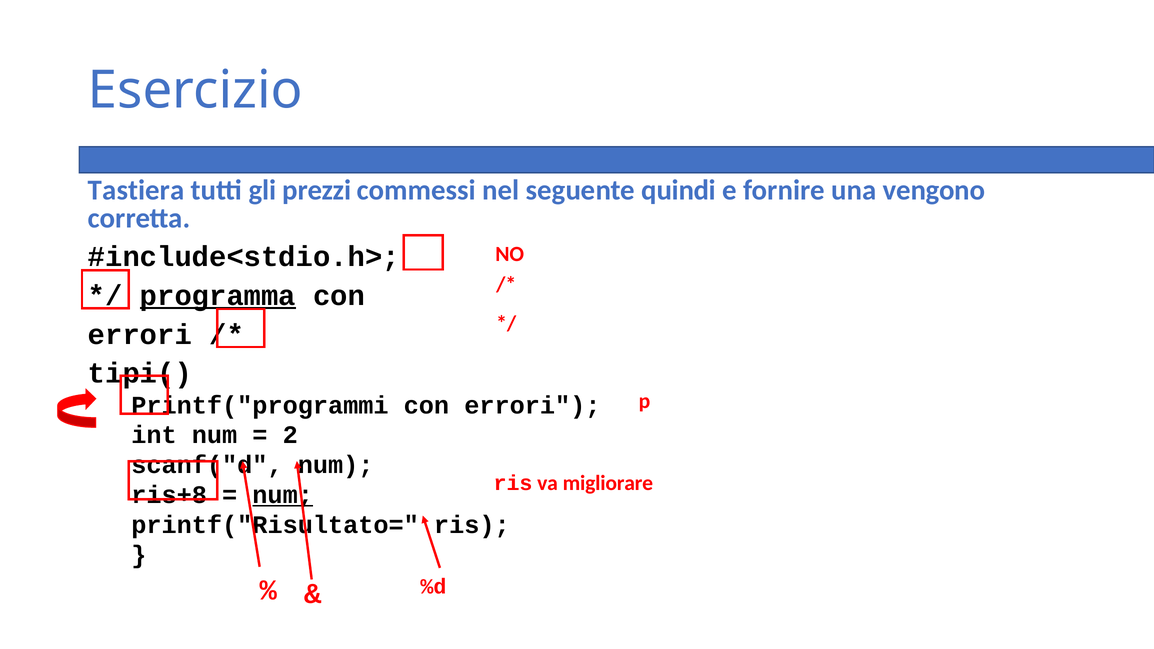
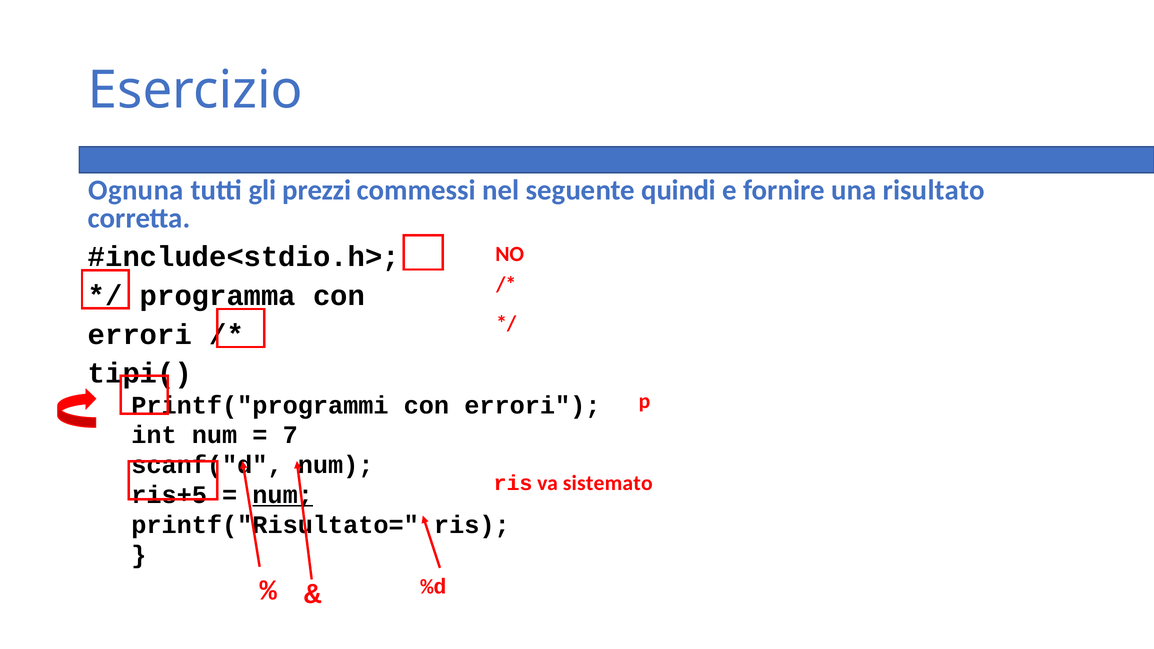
Tastiera: Tastiera -> Ognuna (136, 190)
vengono: vengono -> risultato (934, 190)
programma underline: present -> none (218, 296)
2: 2 -> 7 (290, 435)
migliorare: migliorare -> sistemato (608, 483)
ris+8: ris+8 -> ris+5 (169, 495)
